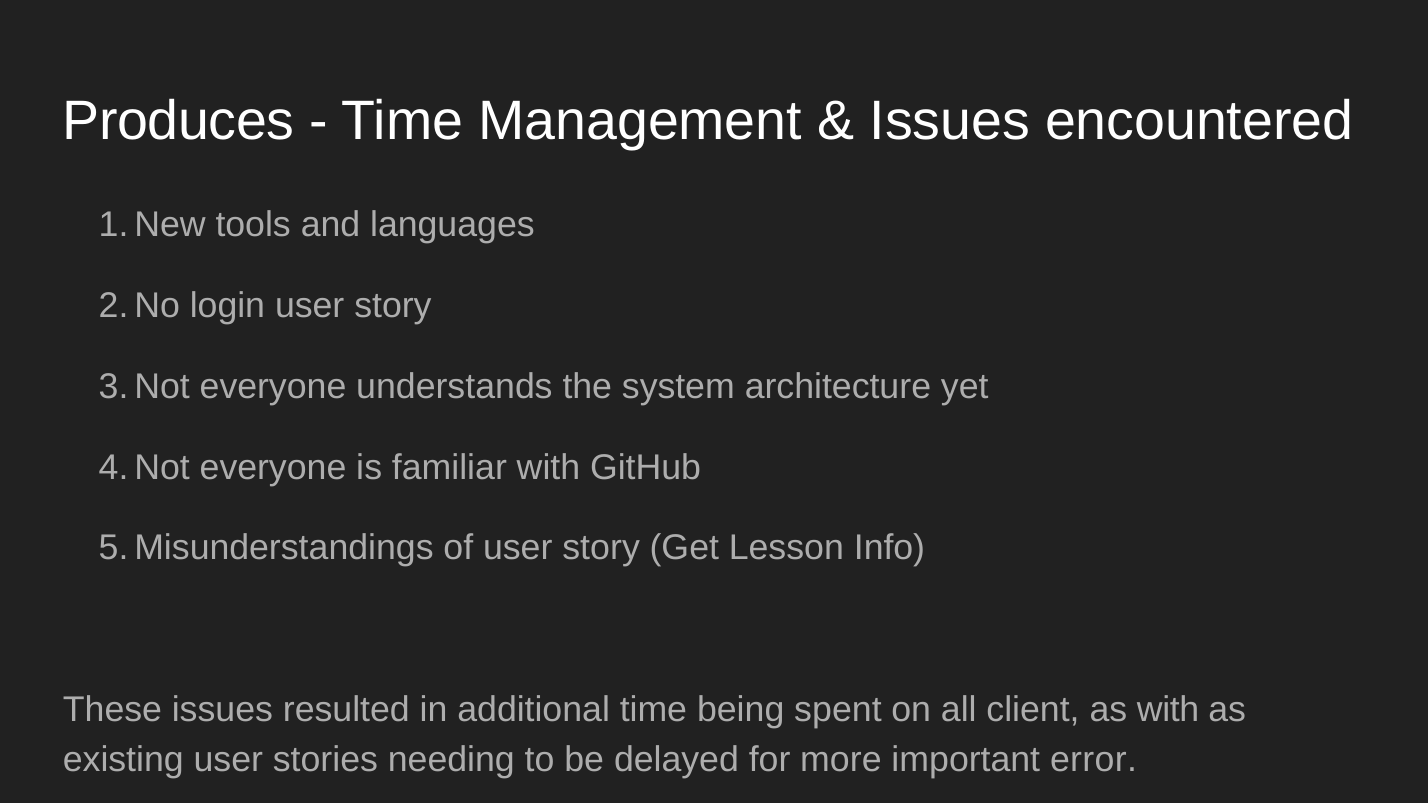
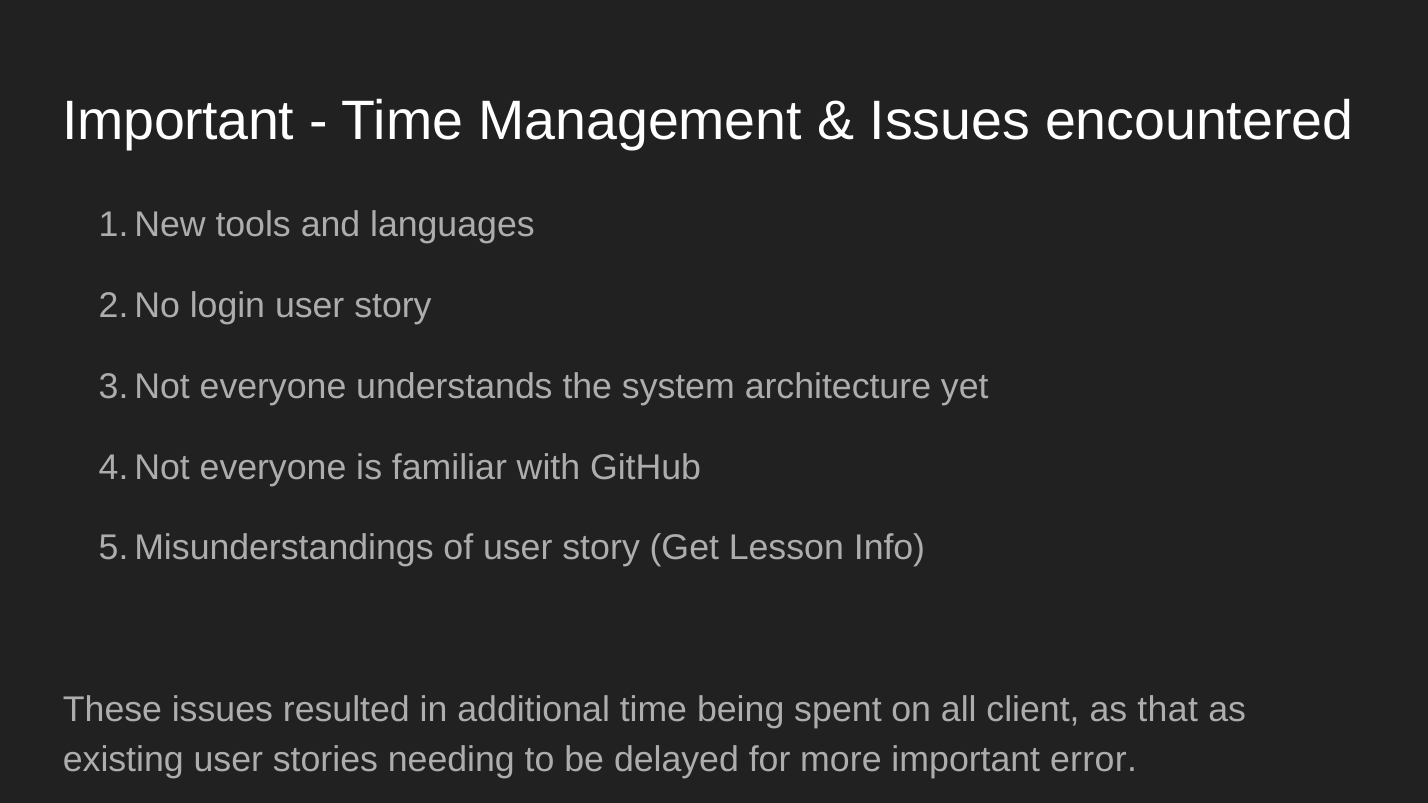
Produces: Produces -> Important (179, 121)
as with: with -> that (1168, 710)
